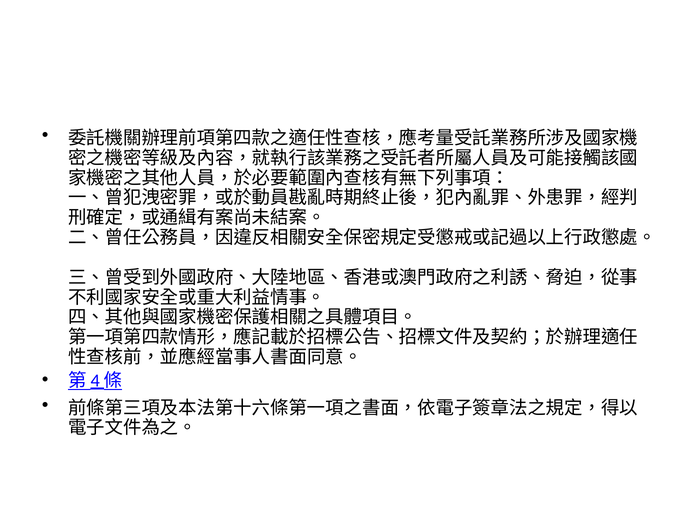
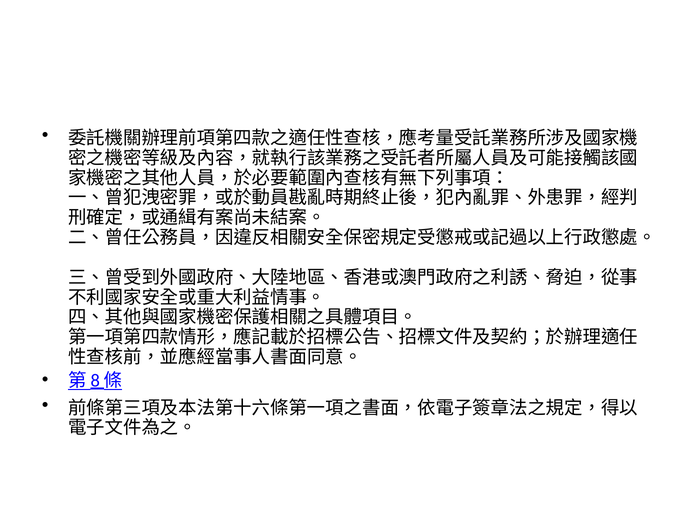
4: 4 -> 8 (95, 380)
